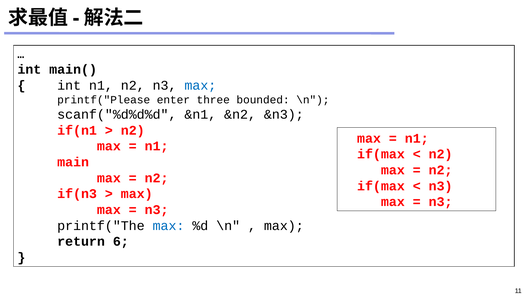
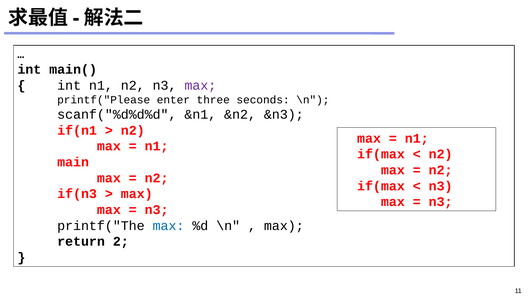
max colour: blue -> purple (200, 85)
bounded: bounded -> seconds (263, 100)
6: 6 -> 2 (121, 242)
